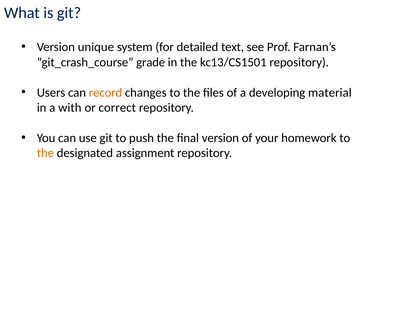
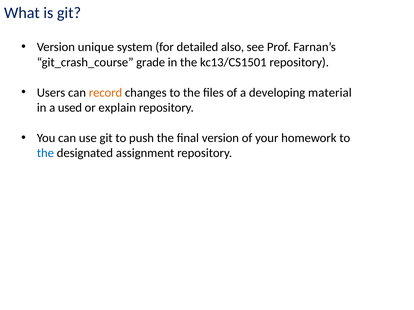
text: text -> also (233, 47)
with: with -> used (70, 108)
correct: correct -> explain (117, 108)
the colour: orange -> blue (45, 153)
